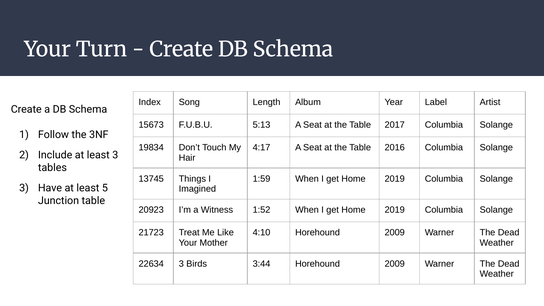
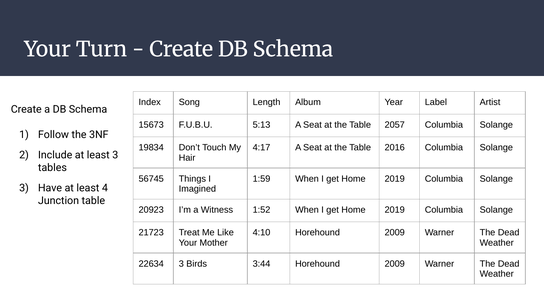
2017: 2017 -> 2057 (395, 125)
13745: 13745 -> 56745 (151, 179)
5: 5 -> 4 (105, 188)
